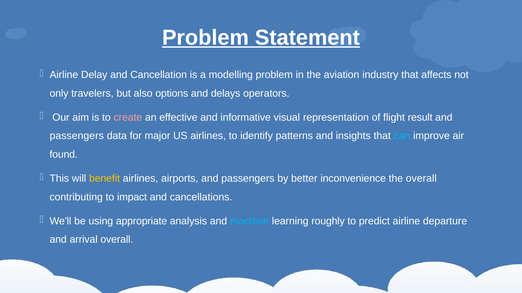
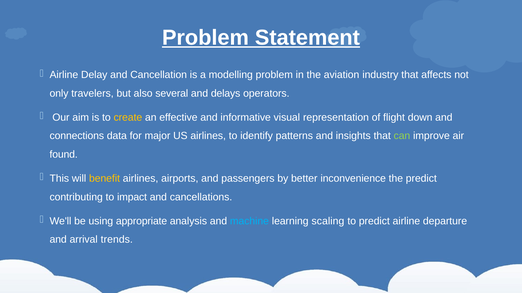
options: options -> several (172, 94)
create colour: pink -> yellow (128, 118)
result: result -> down (420, 118)
passengers: passengers -> connections (77, 136)
can colour: light blue -> light green (402, 136)
the overall: overall -> predict (421, 179)
roughly: roughly -> scaling (328, 221)
arrival overall: overall -> trends (117, 240)
